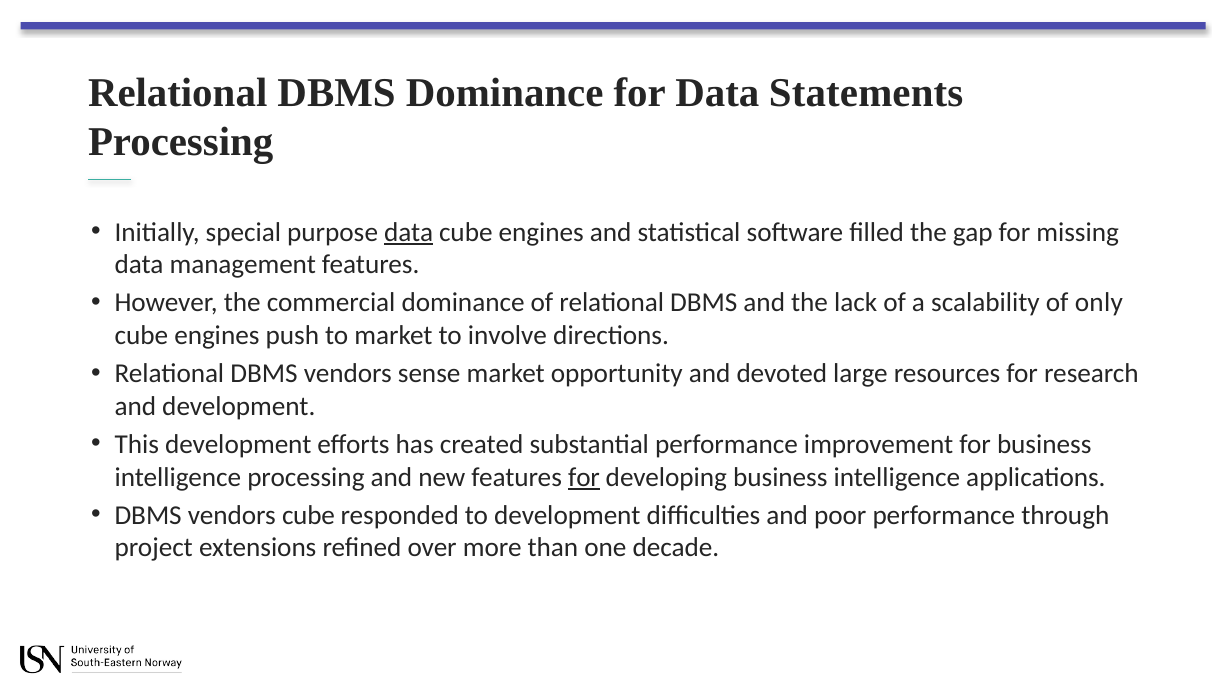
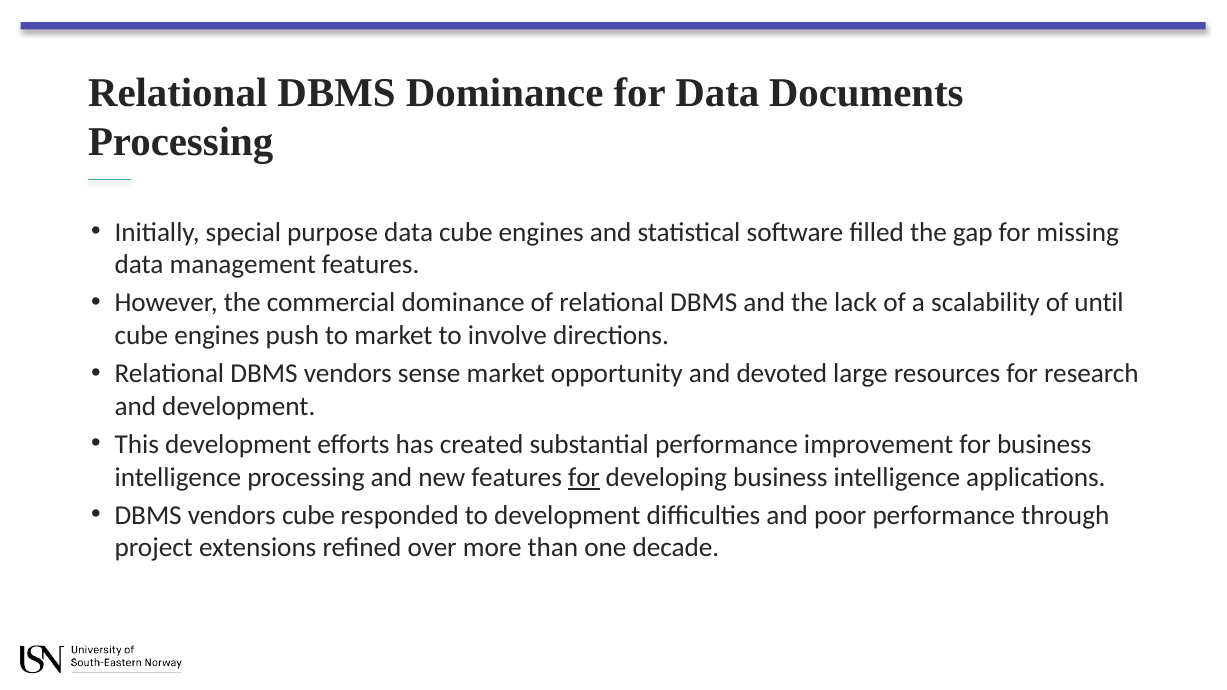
Statements: Statements -> Documents (866, 93)
data underline: present -> none (409, 232)
only: only -> until (1099, 303)
